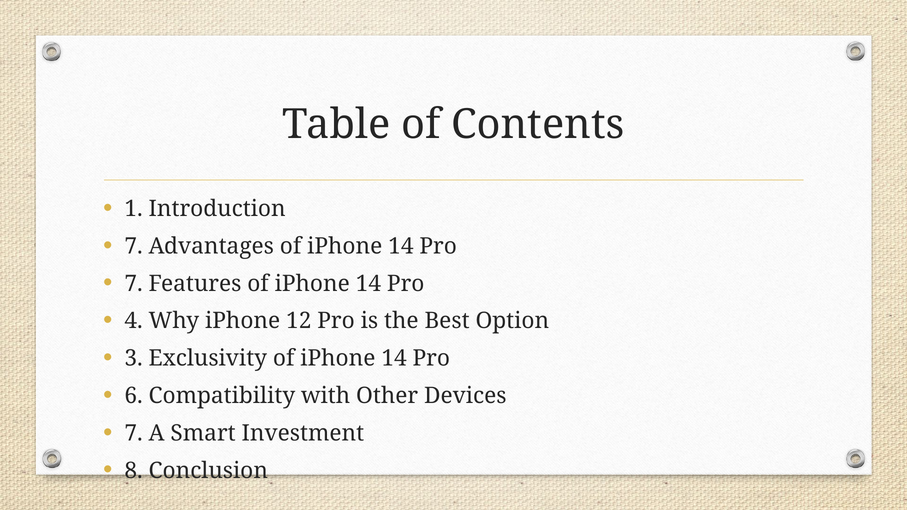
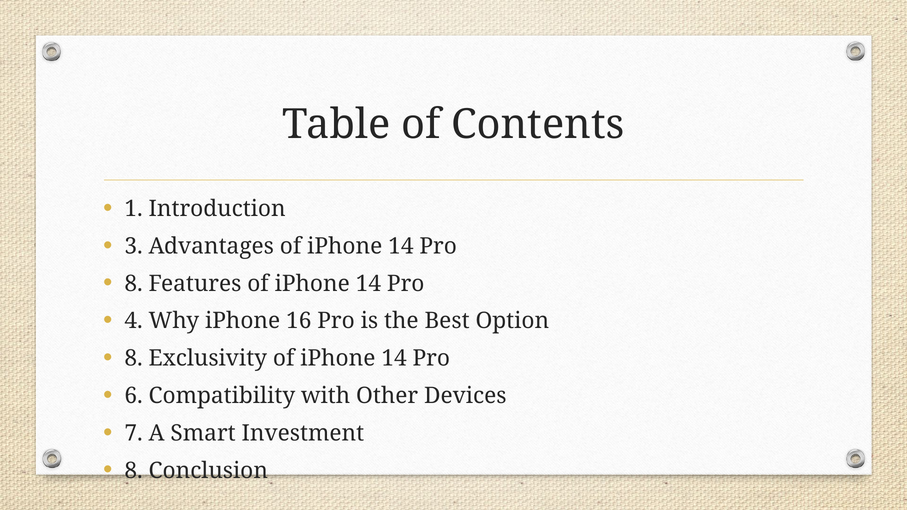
7: 7 -> 3 (134, 246)
7: 7 -> 8 (134, 284)
12: 12 -> 16 (299, 321)
3: 3 -> 8 (134, 358)
